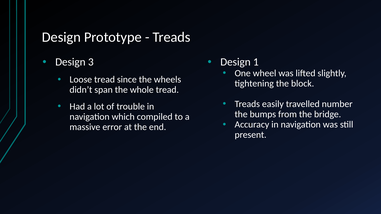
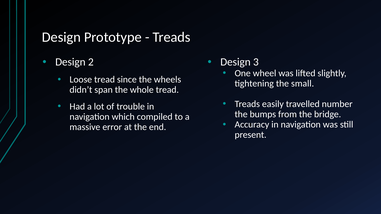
3: 3 -> 2 (91, 62)
1: 1 -> 3 (256, 62)
block: block -> small (303, 84)
